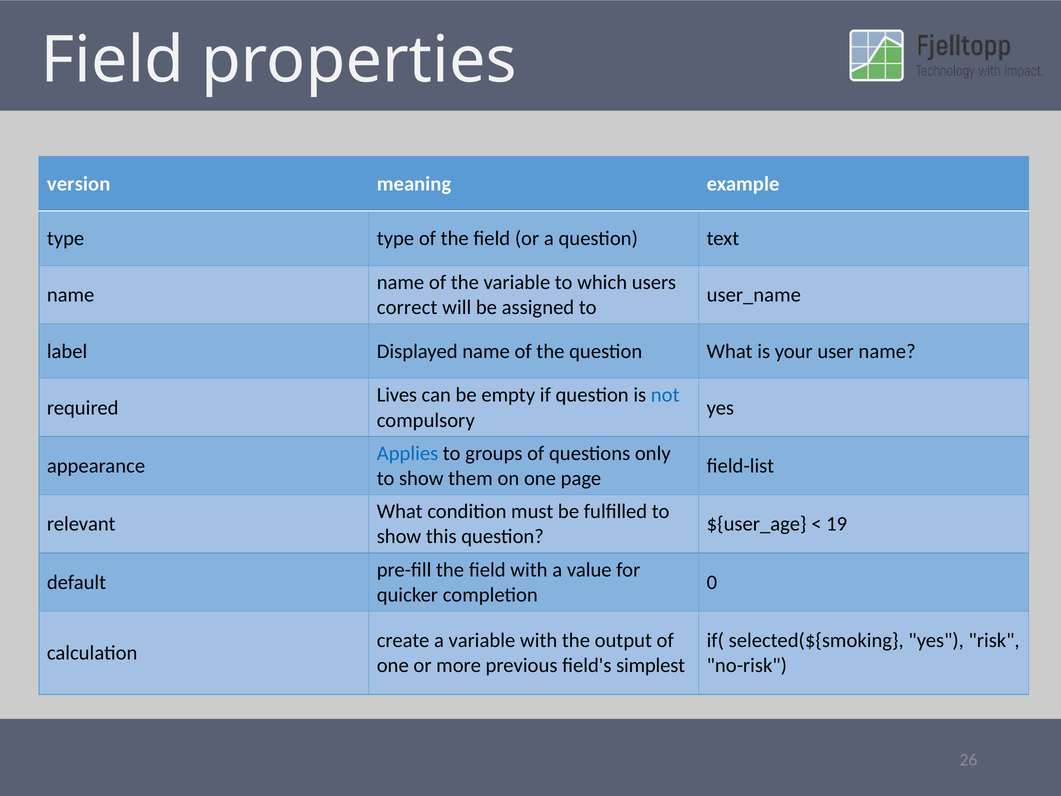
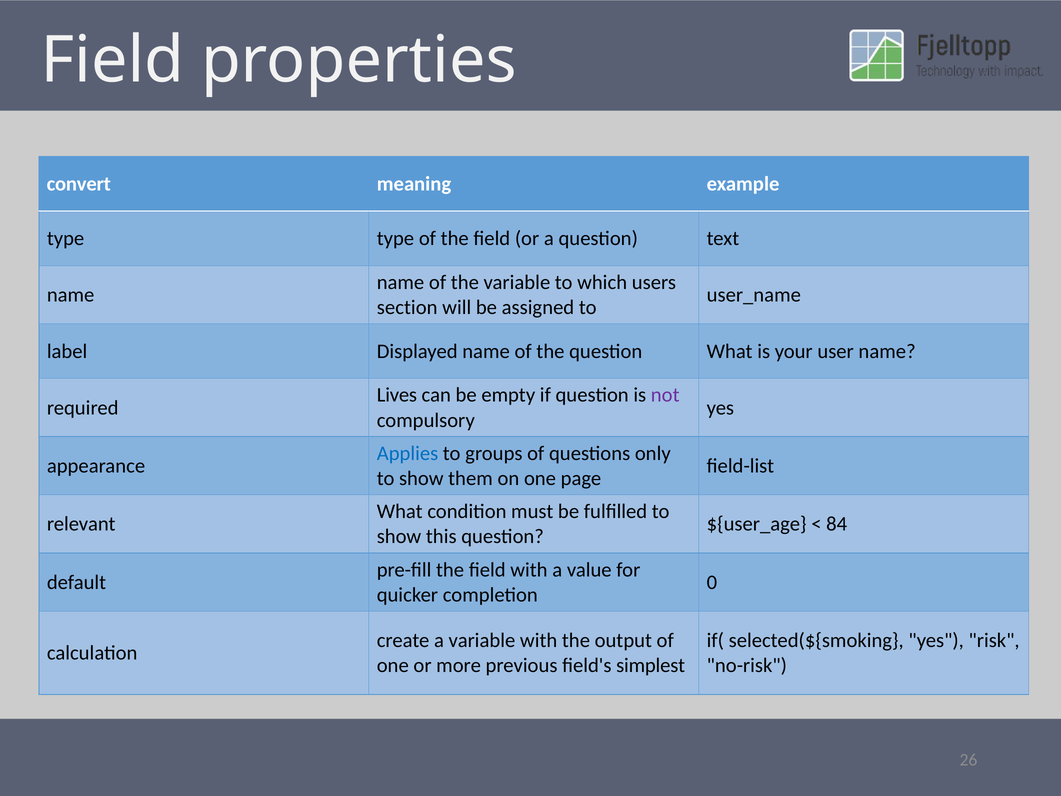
version: version -> convert (79, 184)
correct: correct -> section (407, 307)
not colour: blue -> purple (665, 395)
19: 19 -> 84 (837, 524)
